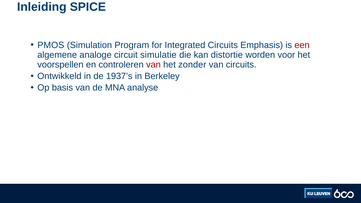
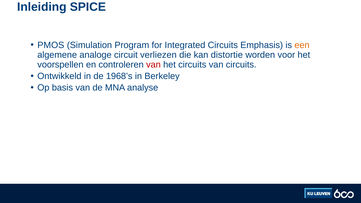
een colour: red -> orange (302, 45)
simulatie: simulatie -> verliezen (158, 55)
het zonder: zonder -> circuits (192, 65)
1937’s: 1937’s -> 1968’s (119, 76)
